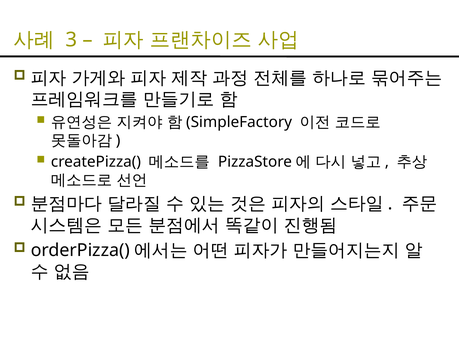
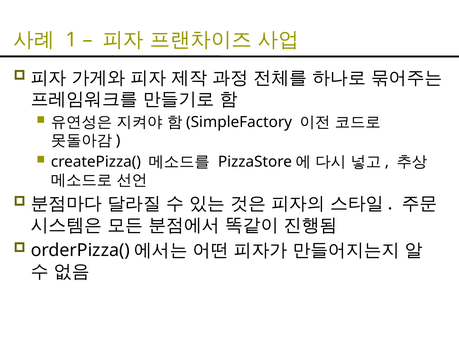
3: 3 -> 1 (71, 40)
